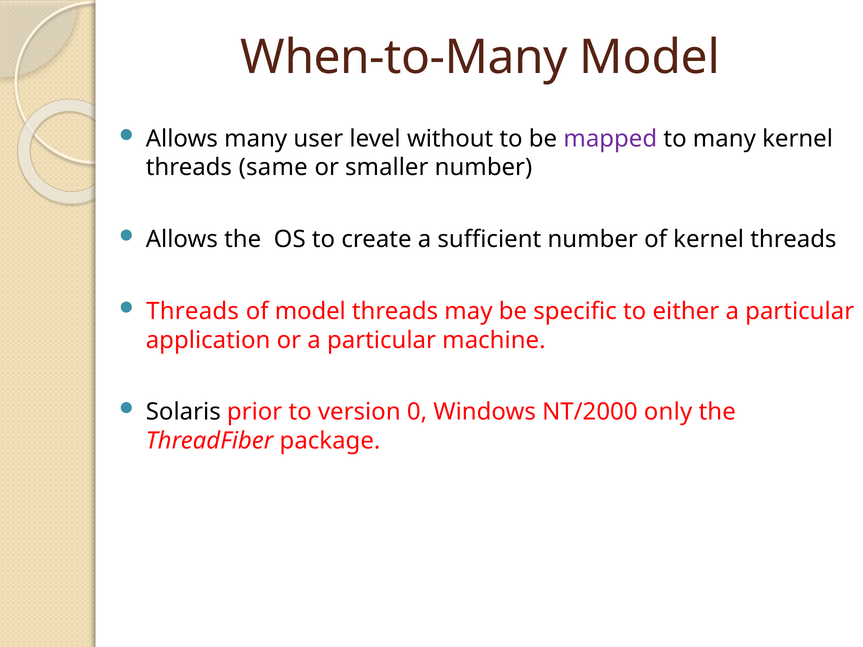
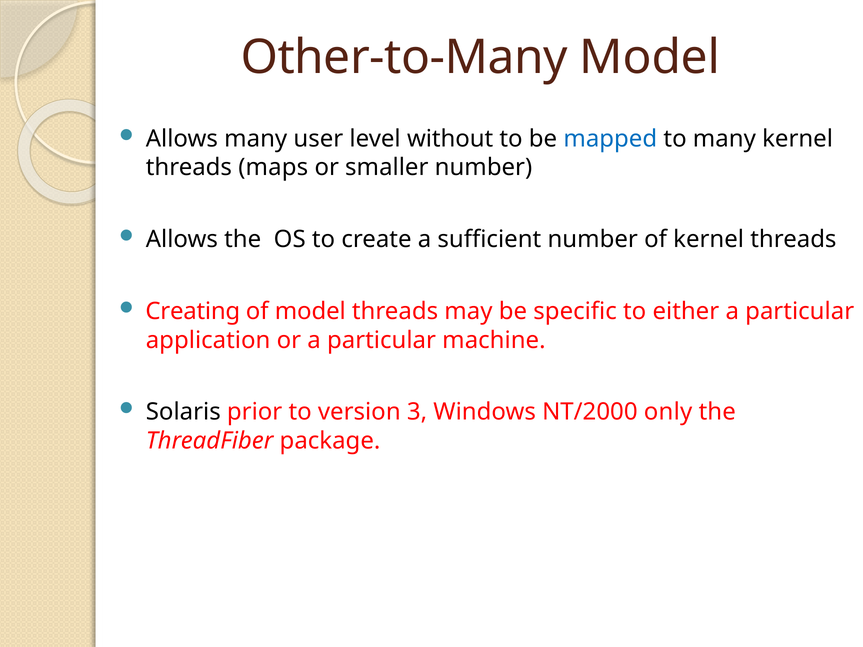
When-to-Many: When-to-Many -> Other-to-Many (404, 57)
mapped colour: purple -> blue (610, 139)
same: same -> maps (273, 168)
Threads: Threads -> Creating (193, 311)
0: 0 -> 3 (417, 412)
